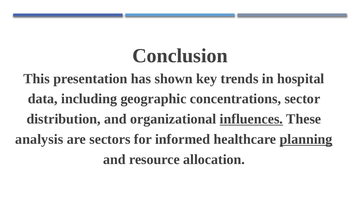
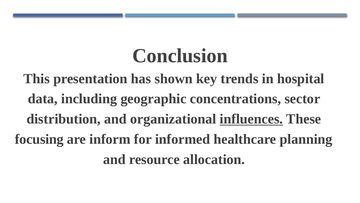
analysis: analysis -> focusing (39, 139)
sectors: sectors -> inform (110, 139)
planning underline: present -> none (306, 139)
